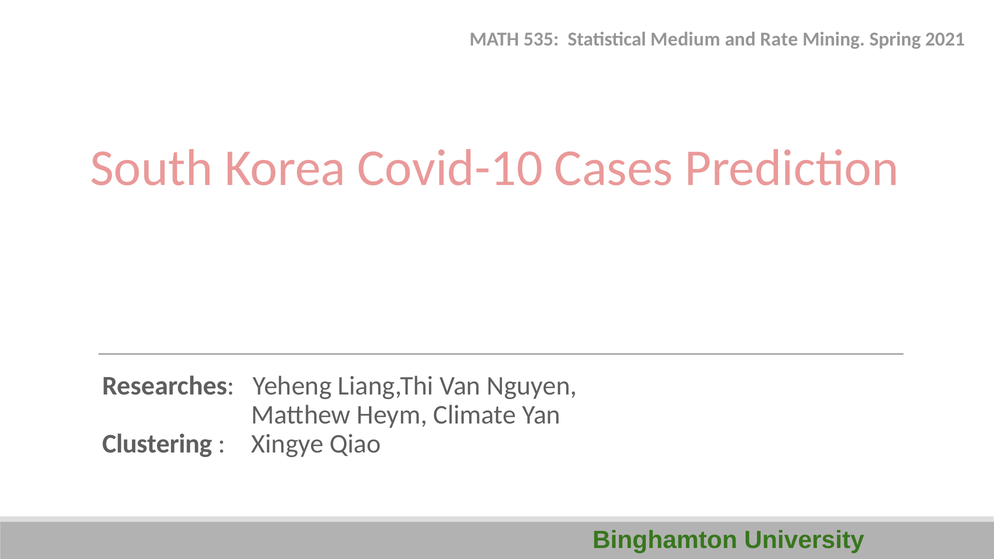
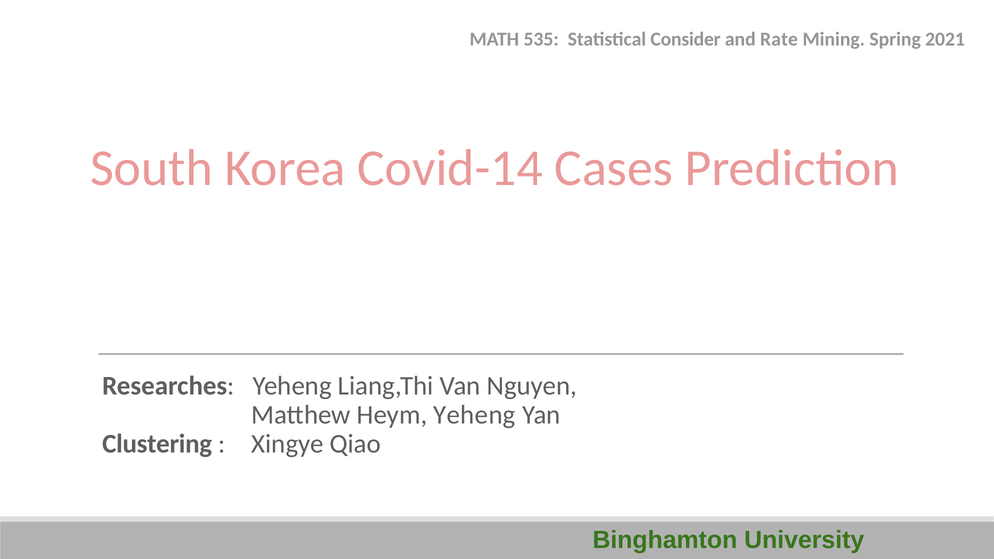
Medium: Medium -> Consider (686, 39)
Covid-10: Covid-10 -> Covid-14 (450, 168)
Heym Climate: Climate -> Yeheng (475, 415)
